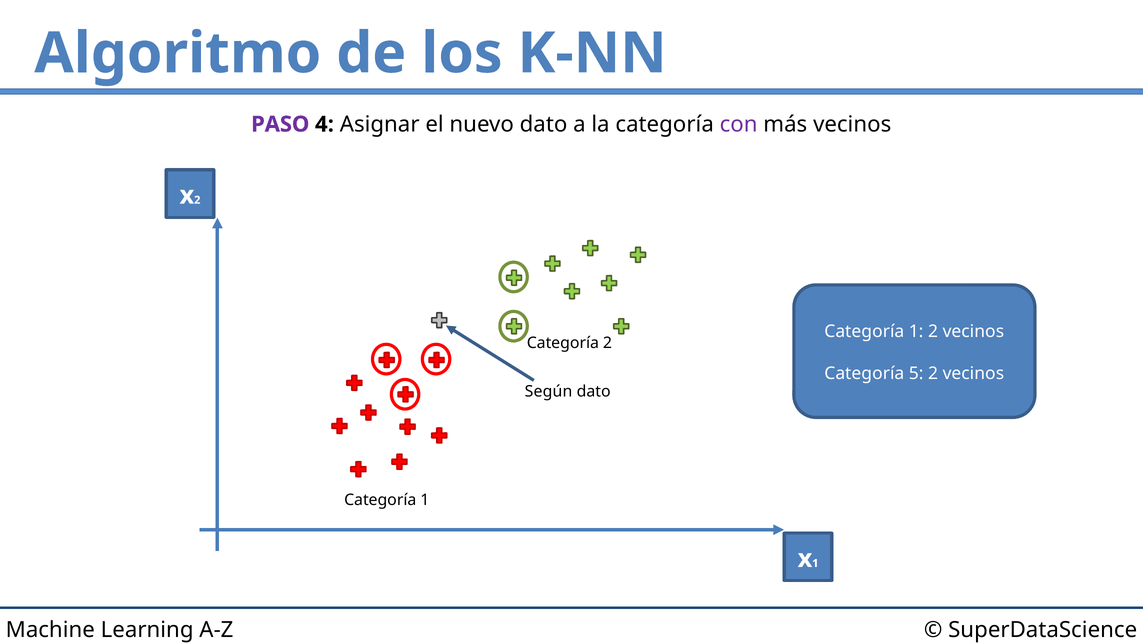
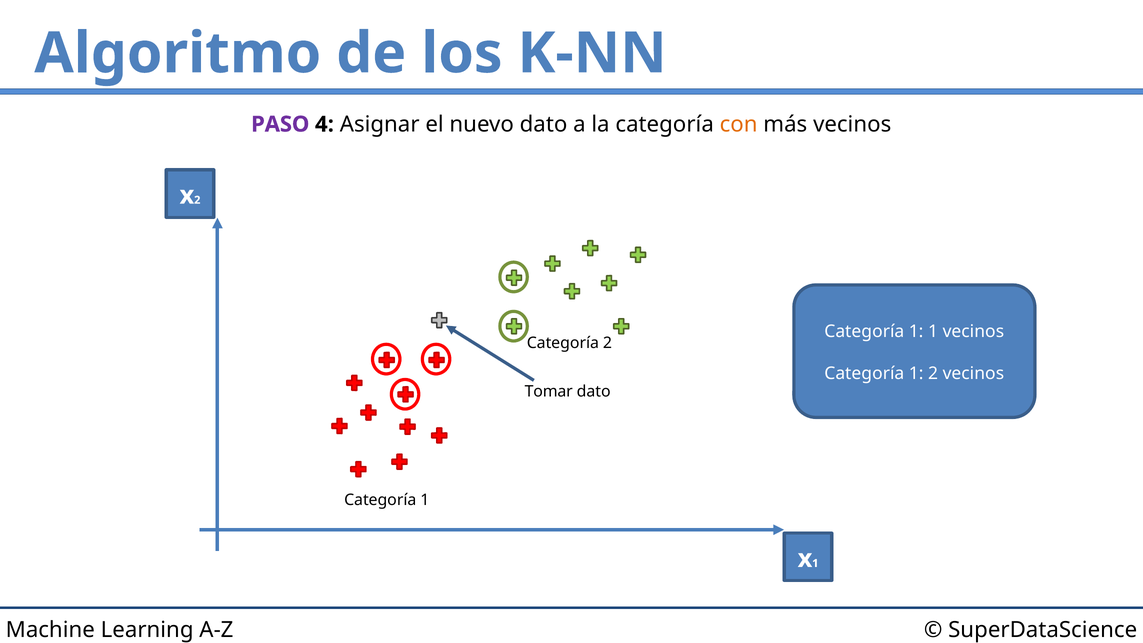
con colour: purple -> orange (739, 124)
1 2: 2 -> 1 (933, 331)
5: 5 -> 1 (916, 373)
Según: Según -> Tomar (549, 392)
